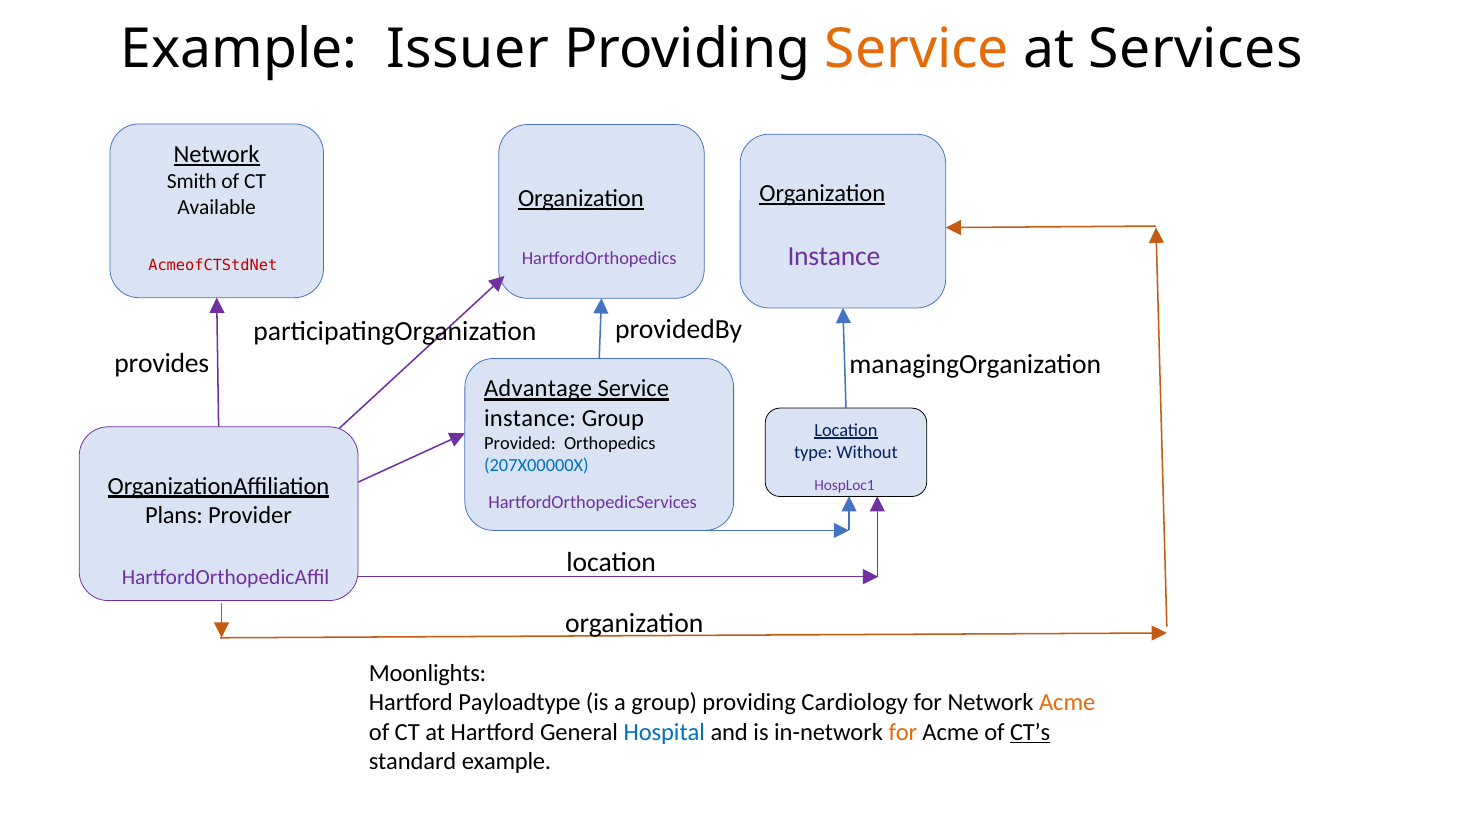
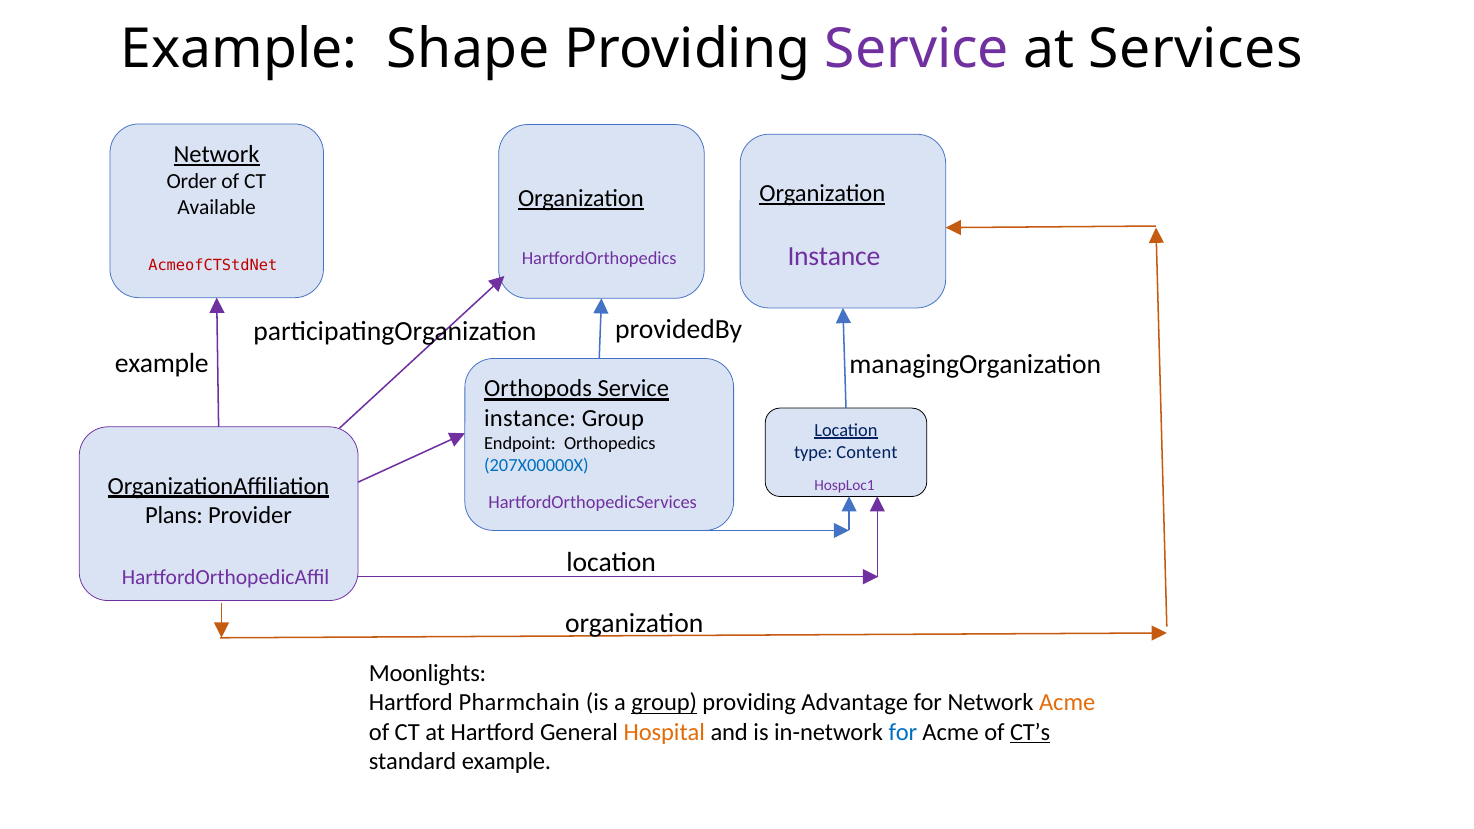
Issuer: Issuer -> Shape (468, 49)
Service colour: orange -> purple (917, 49)
Smith: Smith -> Order (192, 182)
provides: provides -> example (162, 364)
Advantage: Advantage -> Orthopods (538, 389)
Provided: Provided -> Endpoint (520, 444)
Without: Without -> Content (867, 452)
Payloadtype: Payloadtype -> Pharmchain (519, 703)
group underline: none -> present (664, 703)
Cardiology: Cardiology -> Advantage (855, 703)
Hospital colour: blue -> orange (664, 732)
for colour: orange -> blue (903, 732)
